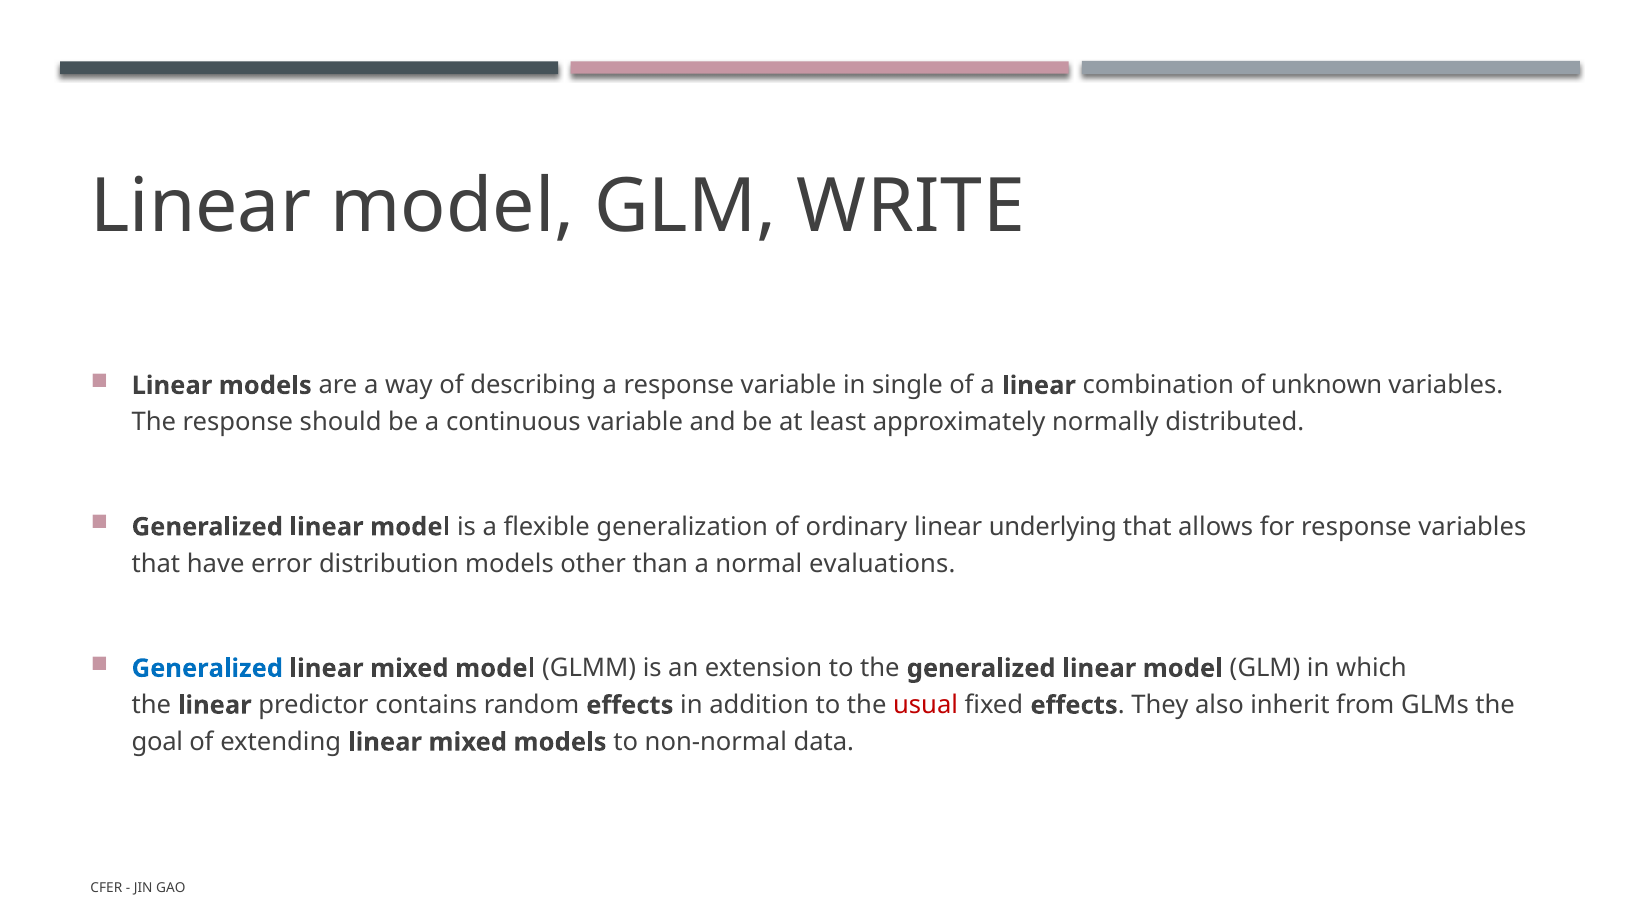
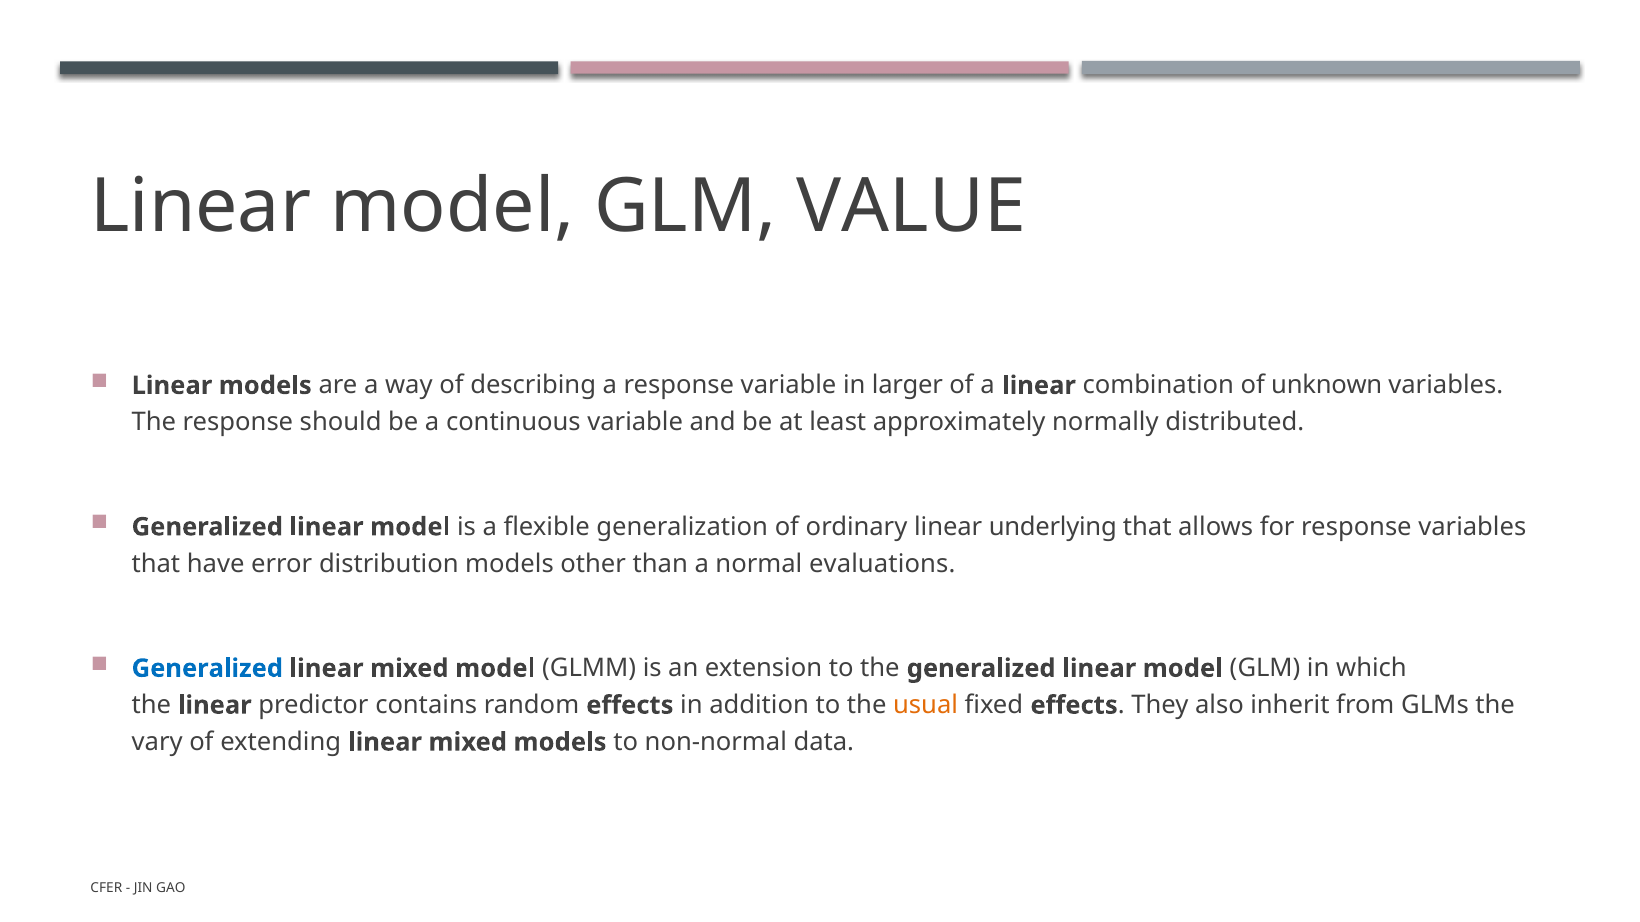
WRITE: WRITE -> VALUE (911, 207)
single: single -> larger (907, 386)
usual colour: red -> orange (926, 706)
goal: goal -> vary (157, 743)
